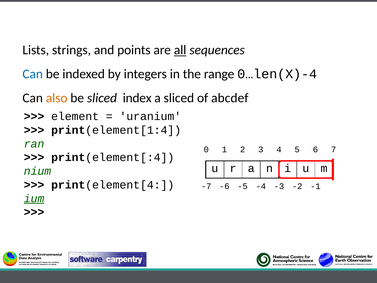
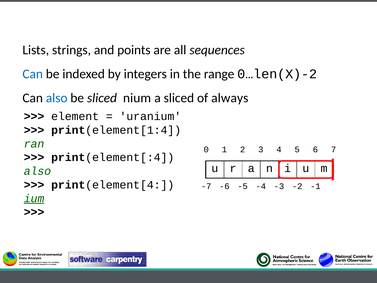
all underline: present -> none (180, 50)
0…len(X)-4: 0…len(X)-4 -> 0…len(X)-2 (277, 74)
also colour: orange -> blue (57, 98)
index: index -> nium (137, 98)
abcdef: abcdef -> always (230, 98)
nium: nium -> also (37, 171)
